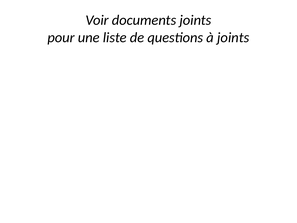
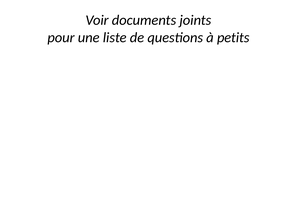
à joints: joints -> petits (233, 37)
